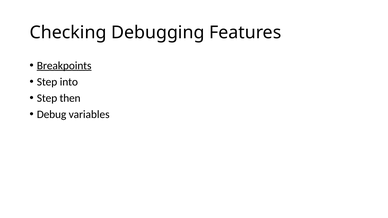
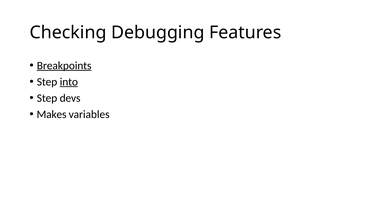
into underline: none -> present (69, 82)
then: then -> devs (70, 98)
Debug: Debug -> Makes (52, 114)
